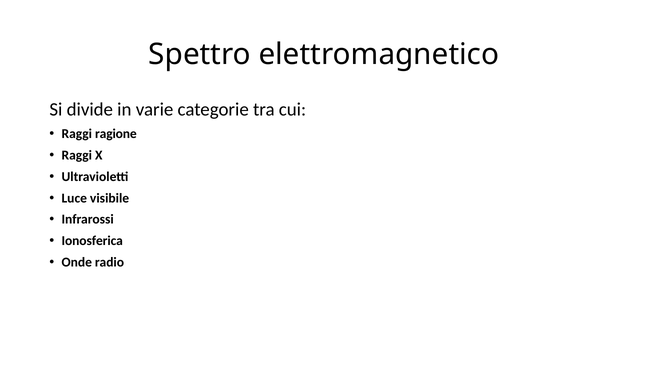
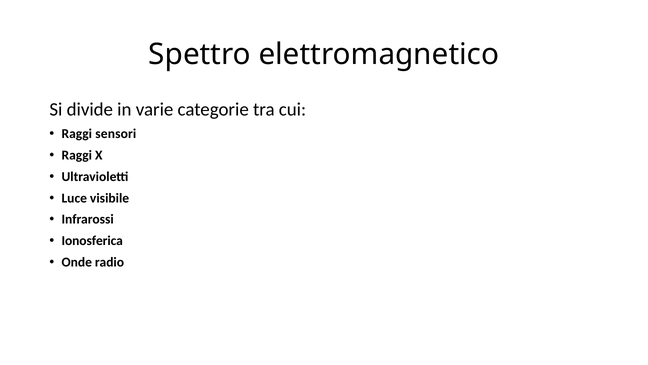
ragione: ragione -> sensori (116, 134)
